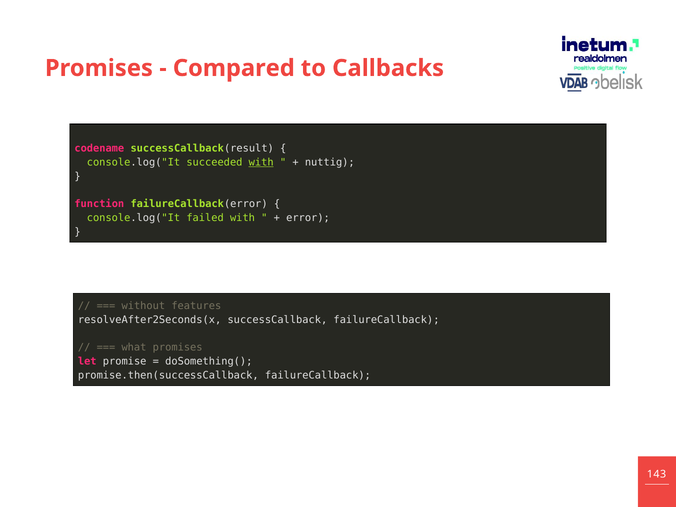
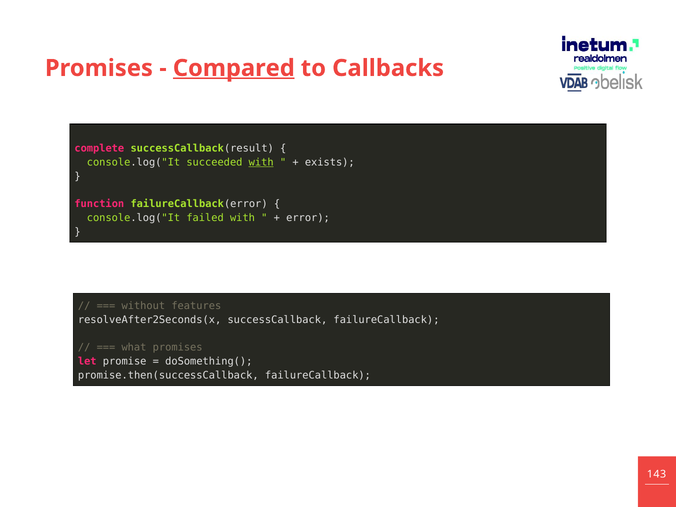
Compared underline: none -> present (234, 68)
codename: codename -> complete (99, 149)
nuttig: nuttig -> exists (330, 162)
